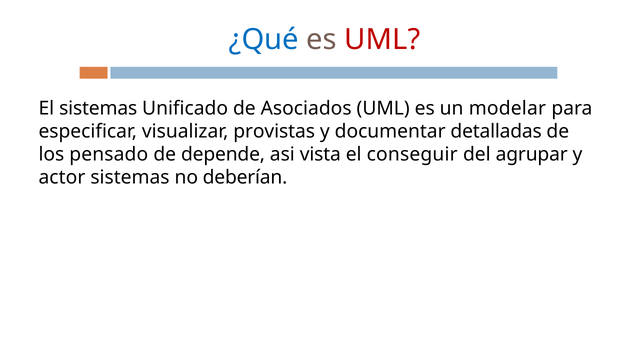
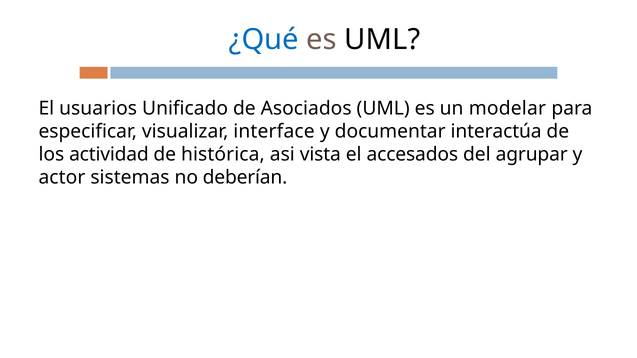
UML colour: red -> black (382, 40)
El sistemas: sistemas -> usuarios (98, 108)
provistas: provistas -> interface (274, 131)
detalladas: detalladas -> interactúa (496, 131)
pensado: pensado -> actividad (109, 155)
depende: depende -> histórica (223, 155)
conseguir: conseguir -> accesados (412, 155)
